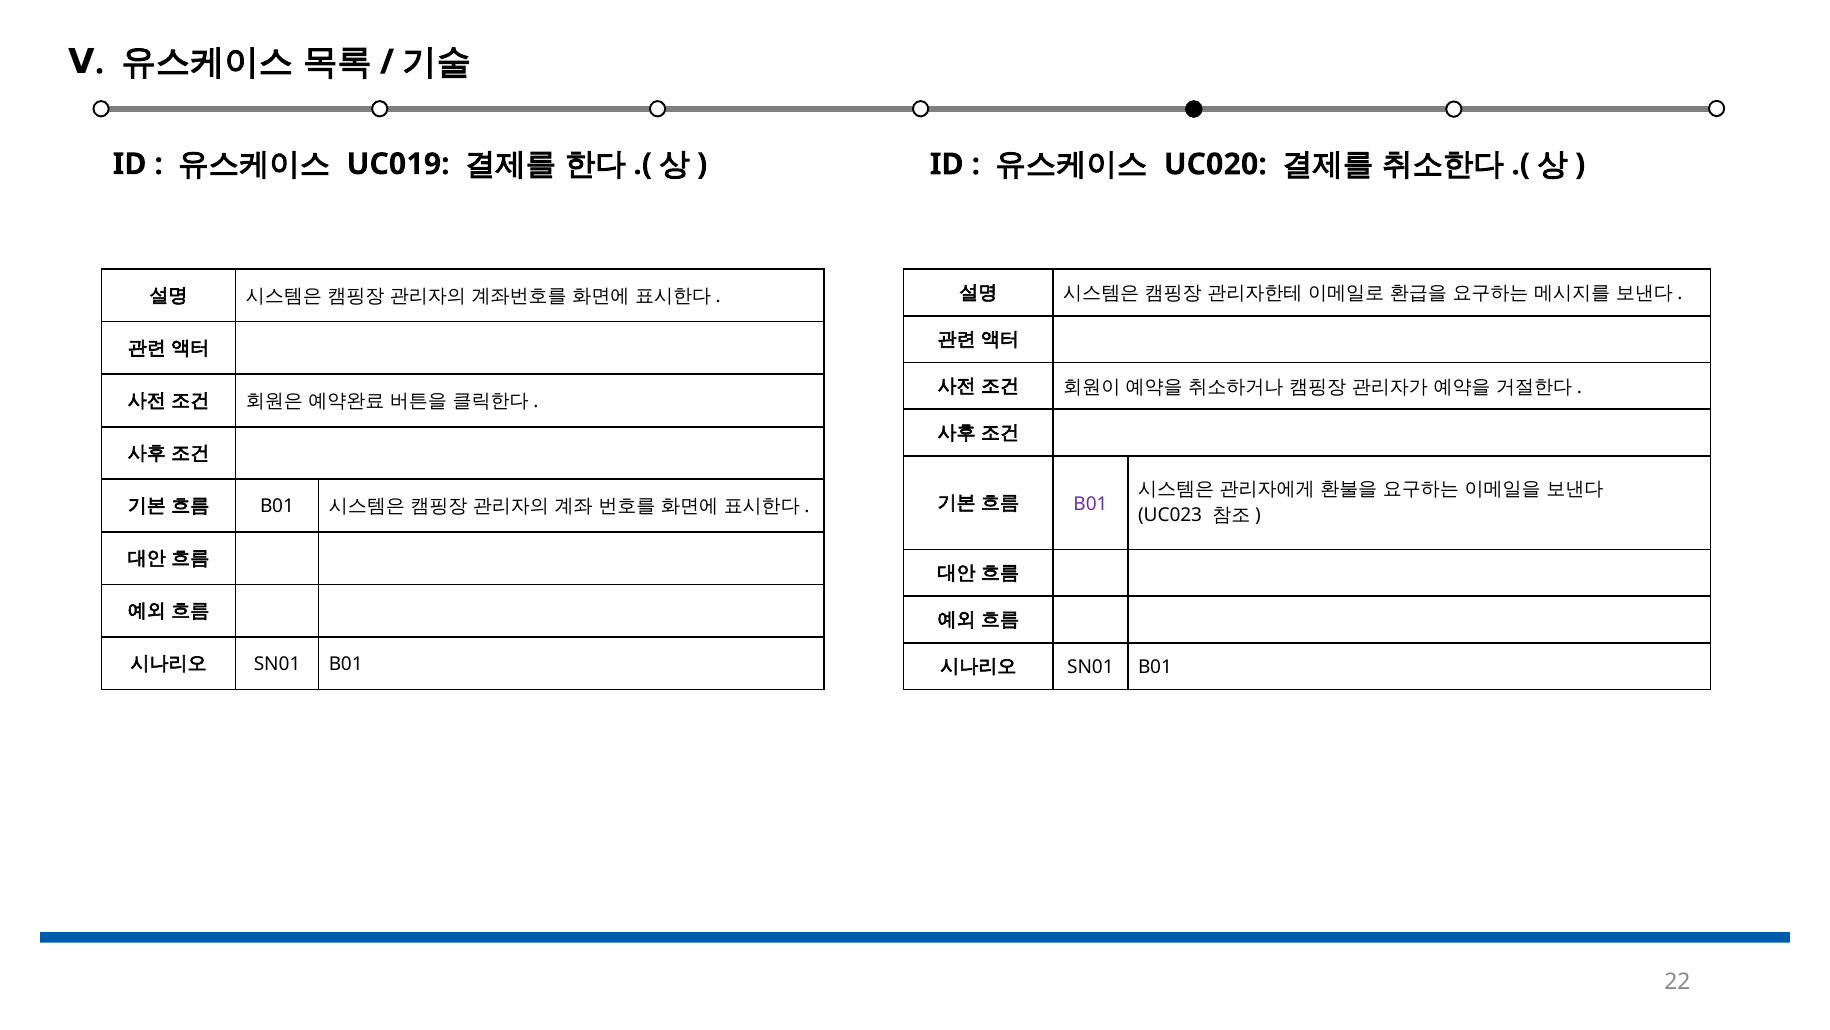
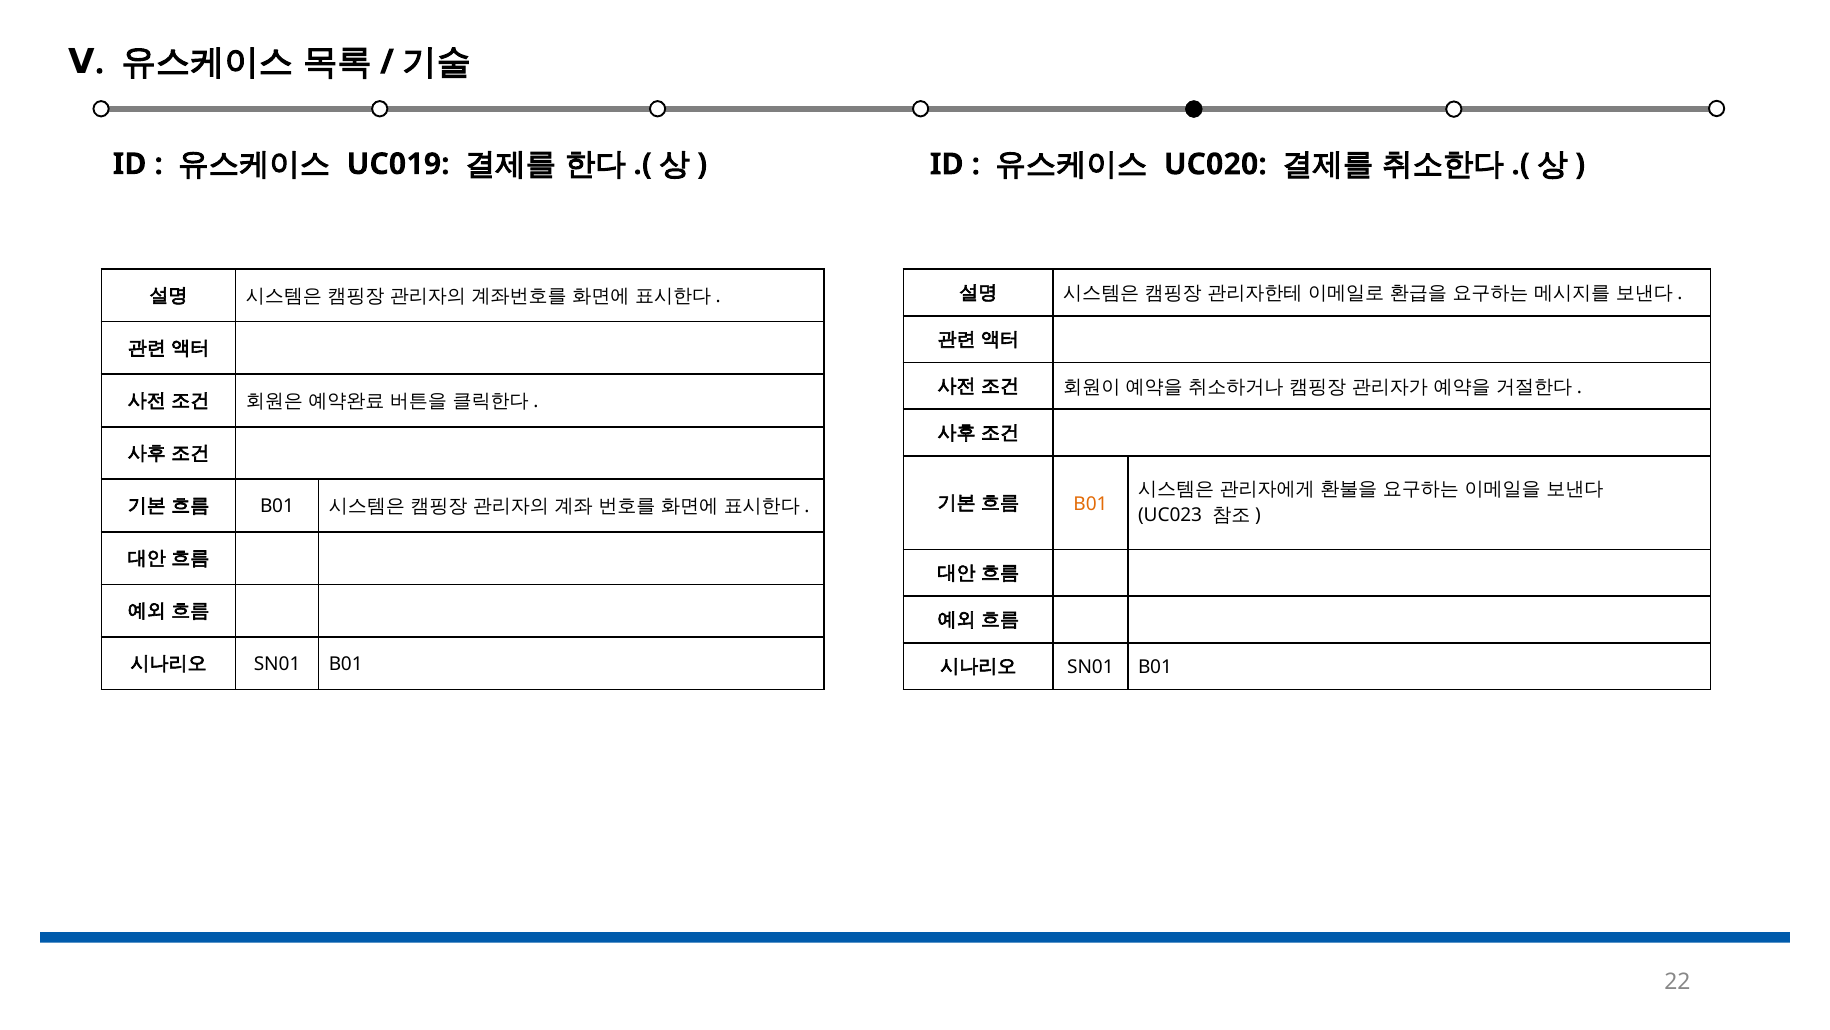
B01 colour: purple -> orange (1091, 503)
